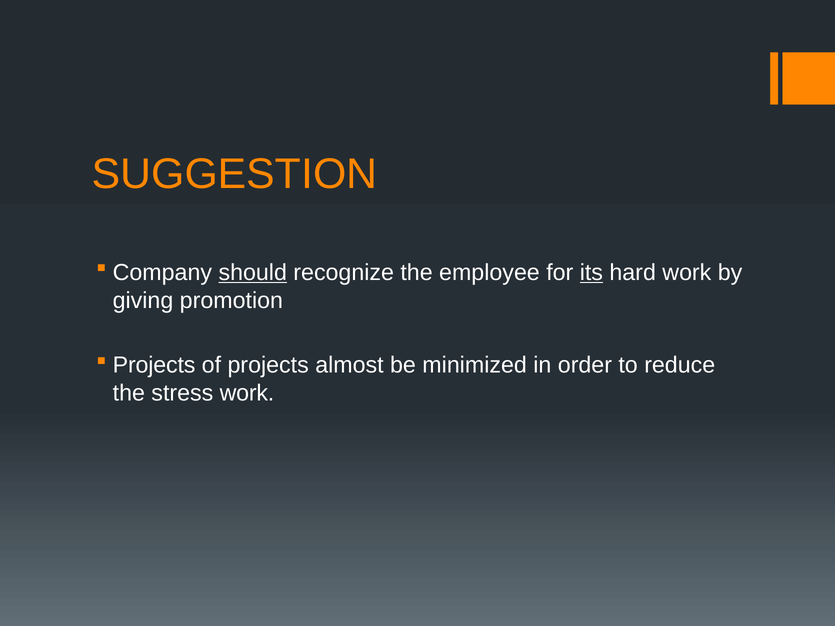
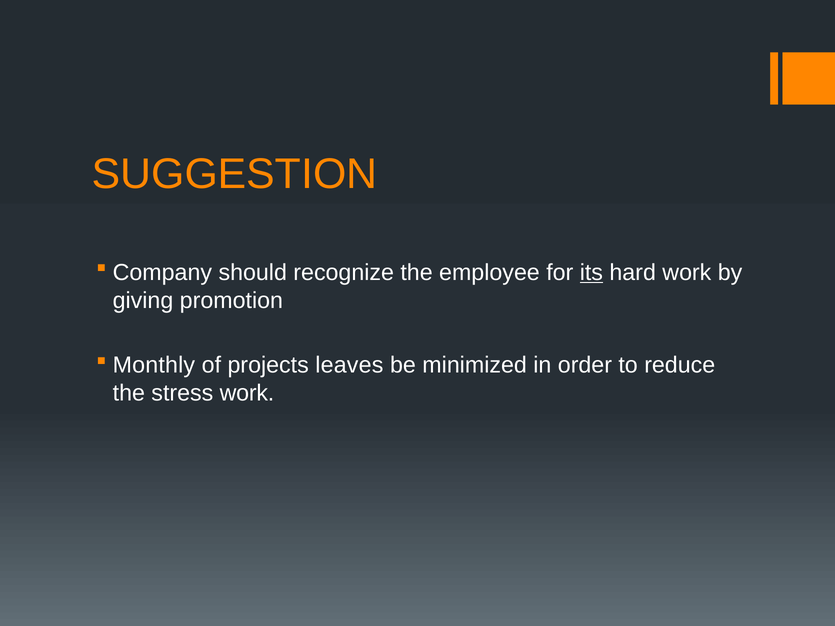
should underline: present -> none (253, 273)
Projects: Projects -> Monthly (154, 365)
almost: almost -> leaves (349, 365)
